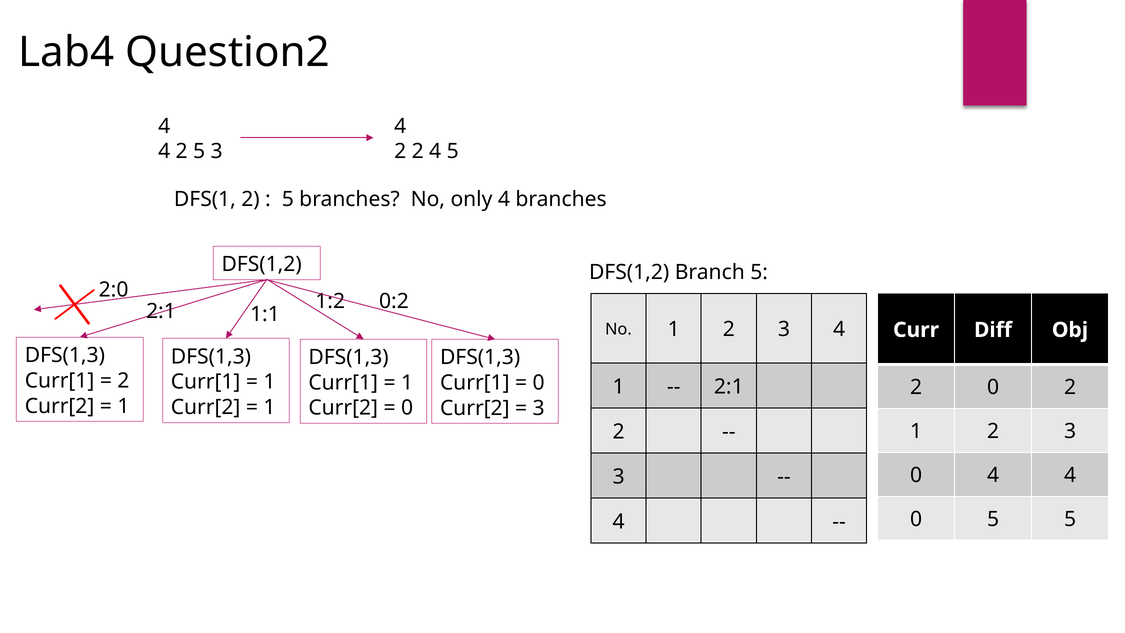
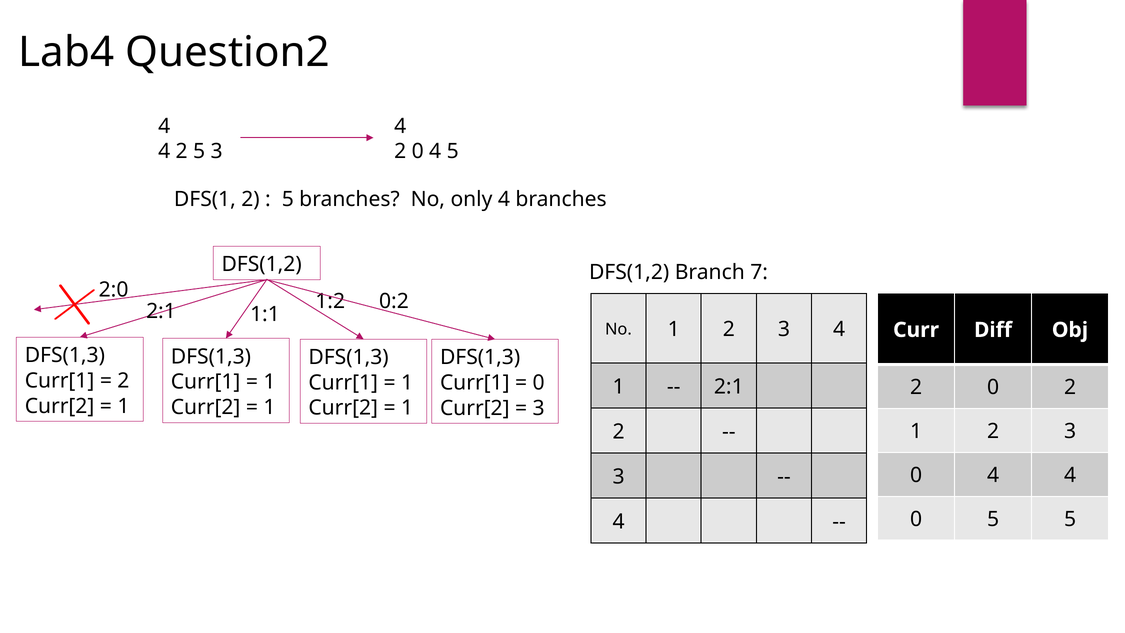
2: 2 -> 0 (418, 151)
Branch 5: 5 -> 7 (759, 272)
0: 0 -> 1 (407, 408)
